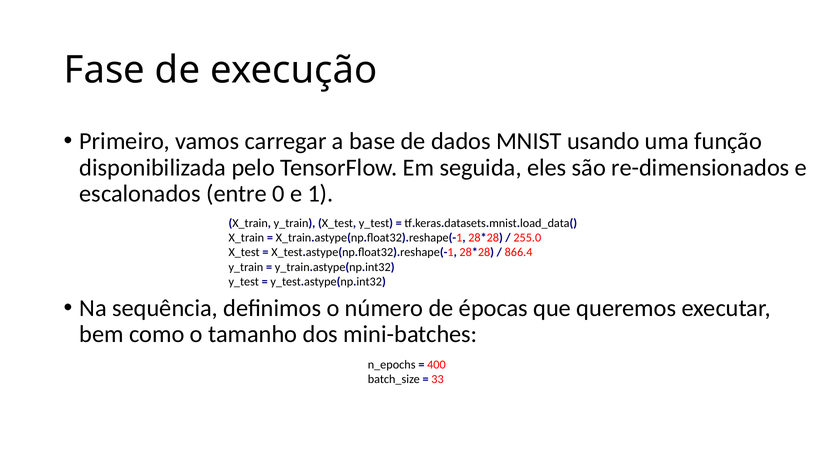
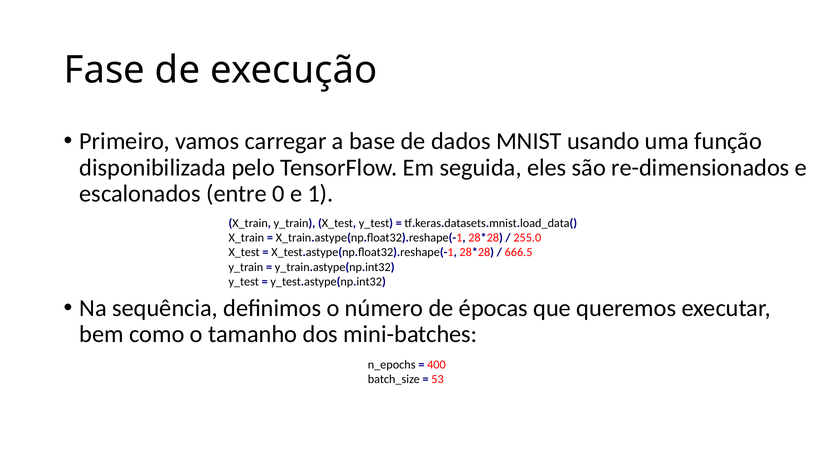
866.4: 866.4 -> 666.5 (519, 253)
33: 33 -> 53 (438, 379)
